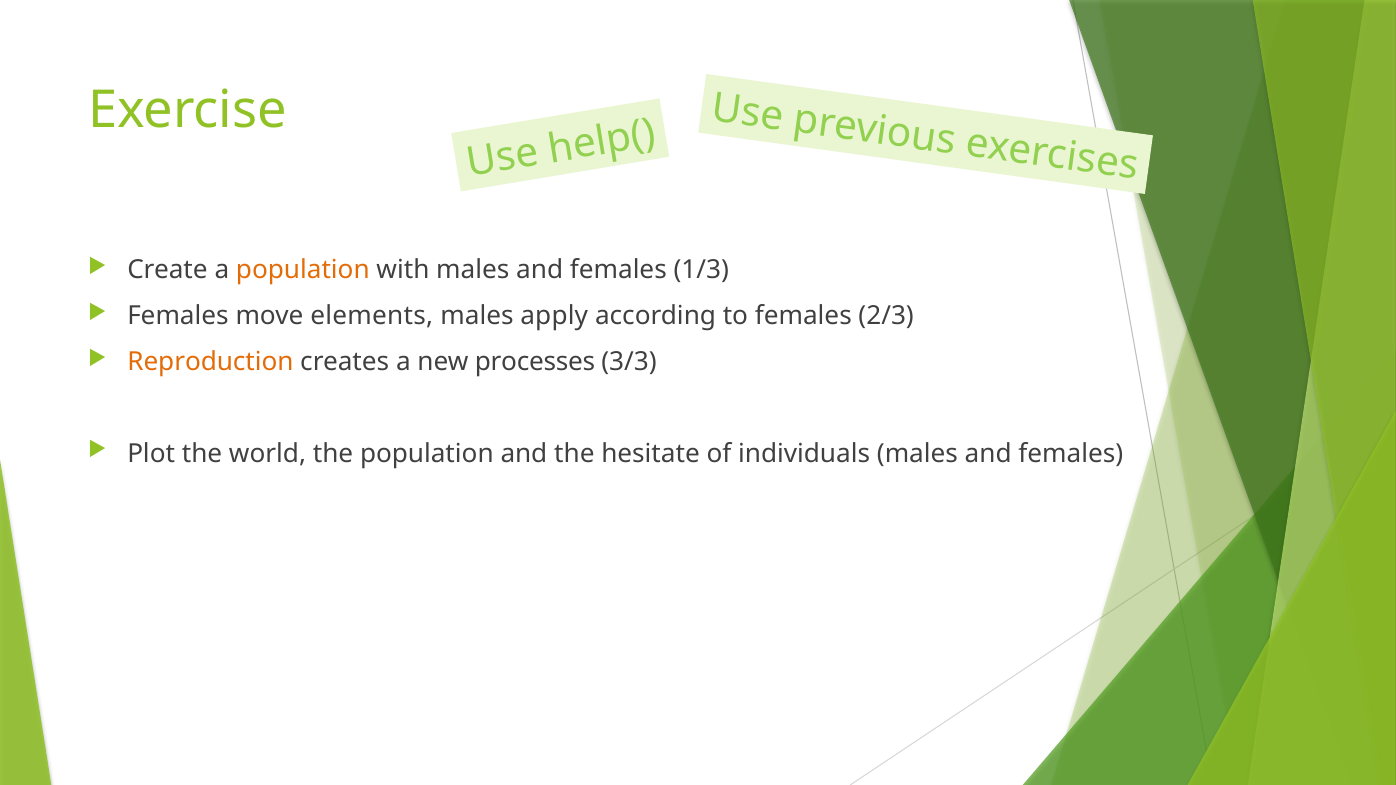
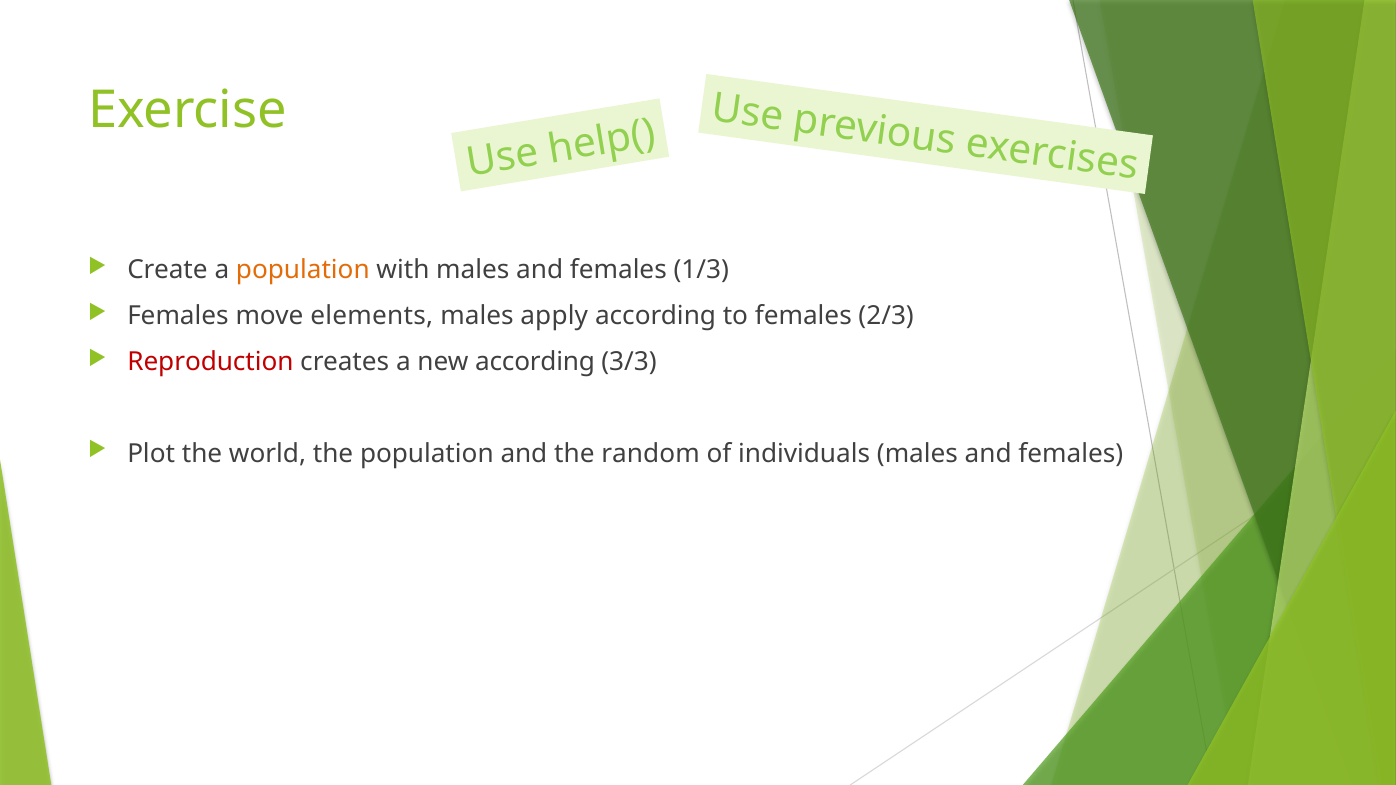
Reproduction colour: orange -> red (210, 362)
new processes: processes -> according (535, 362)
hesitate: hesitate -> random (651, 454)
